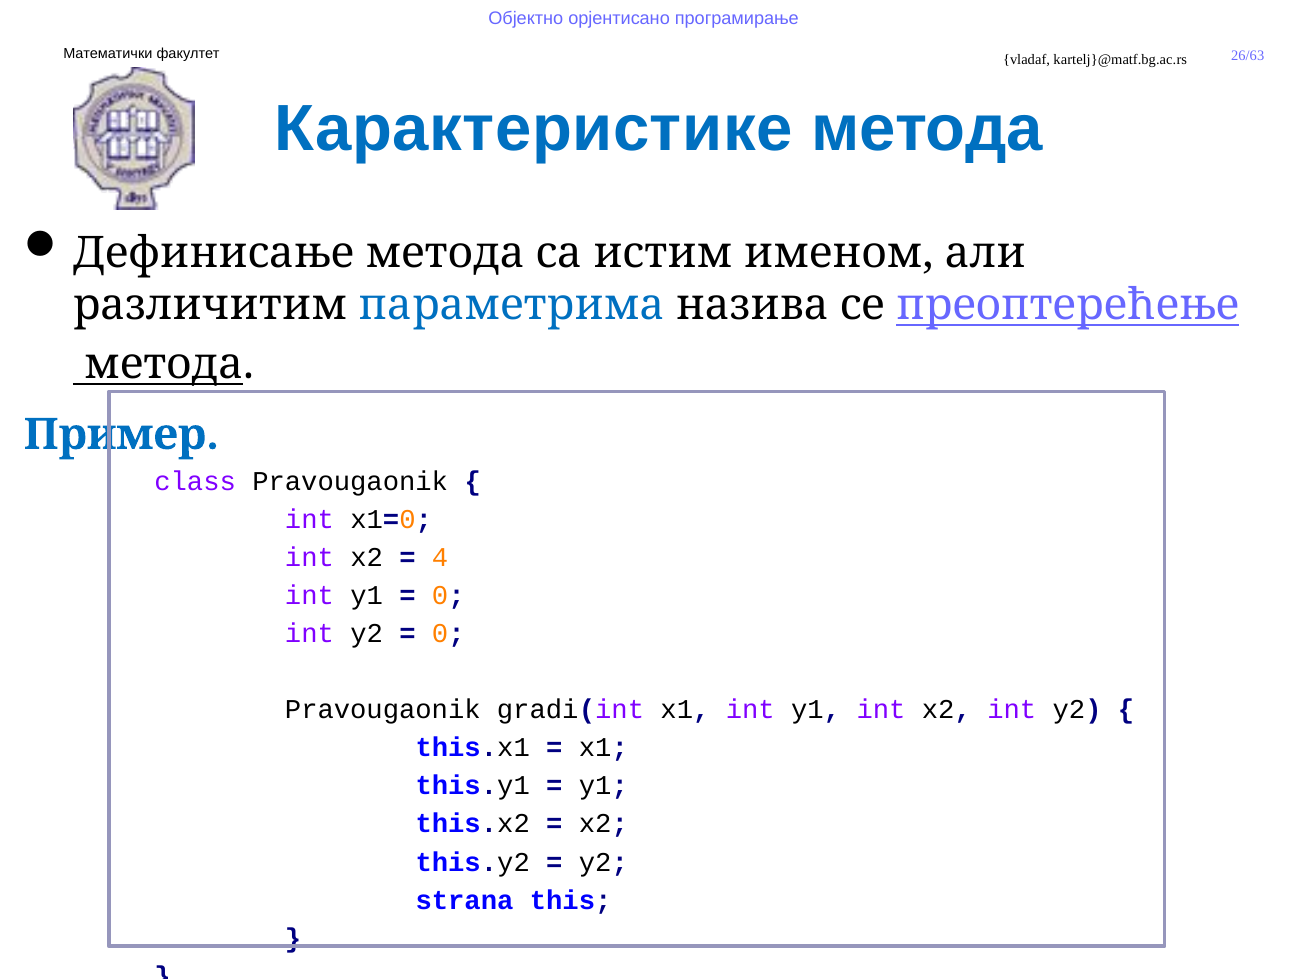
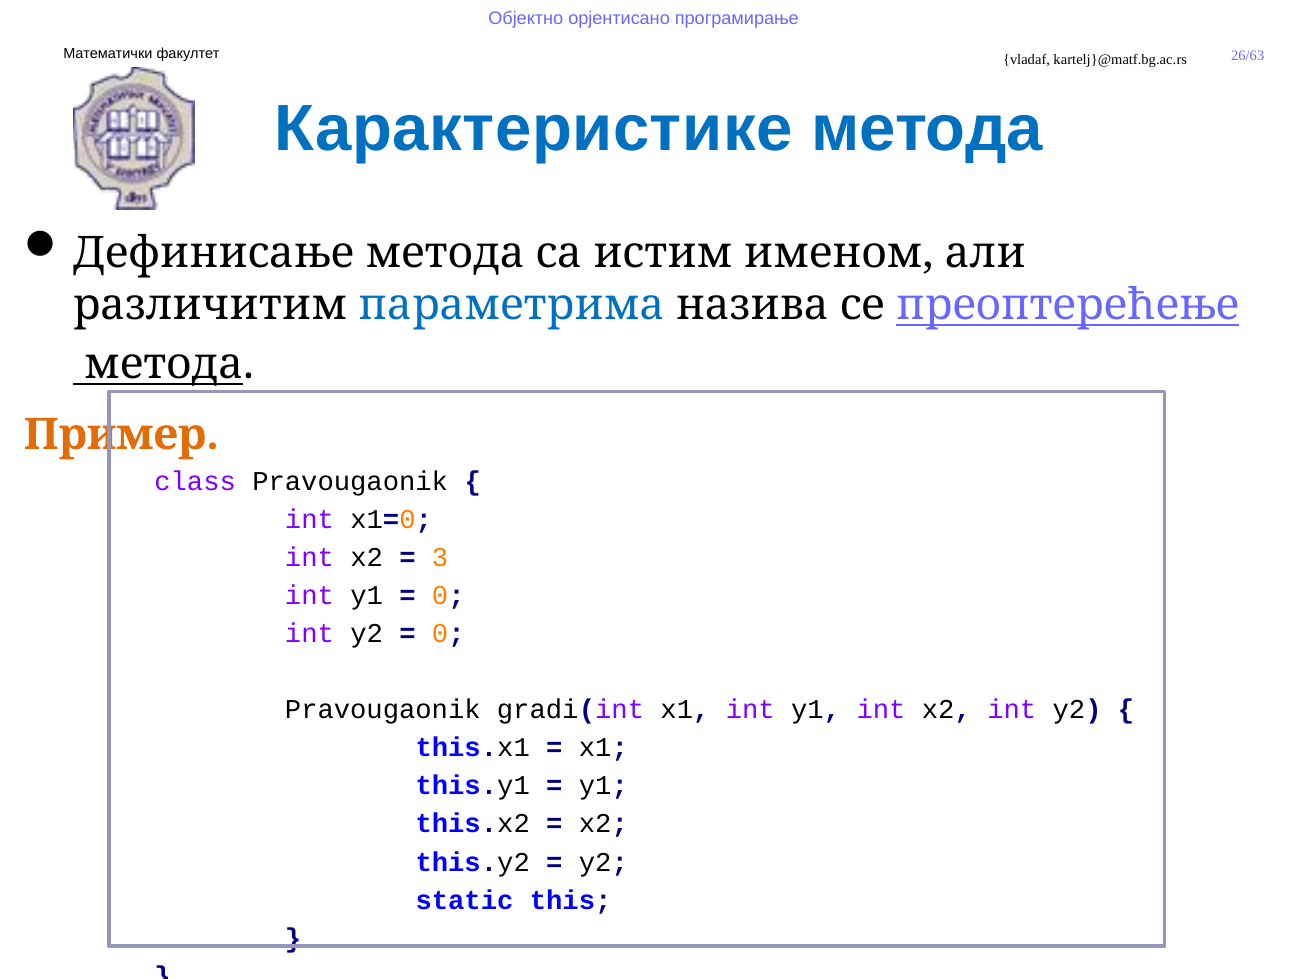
Пример colour: blue -> orange (121, 435)
4: 4 -> 3 (440, 558)
strana: strana -> static (464, 901)
